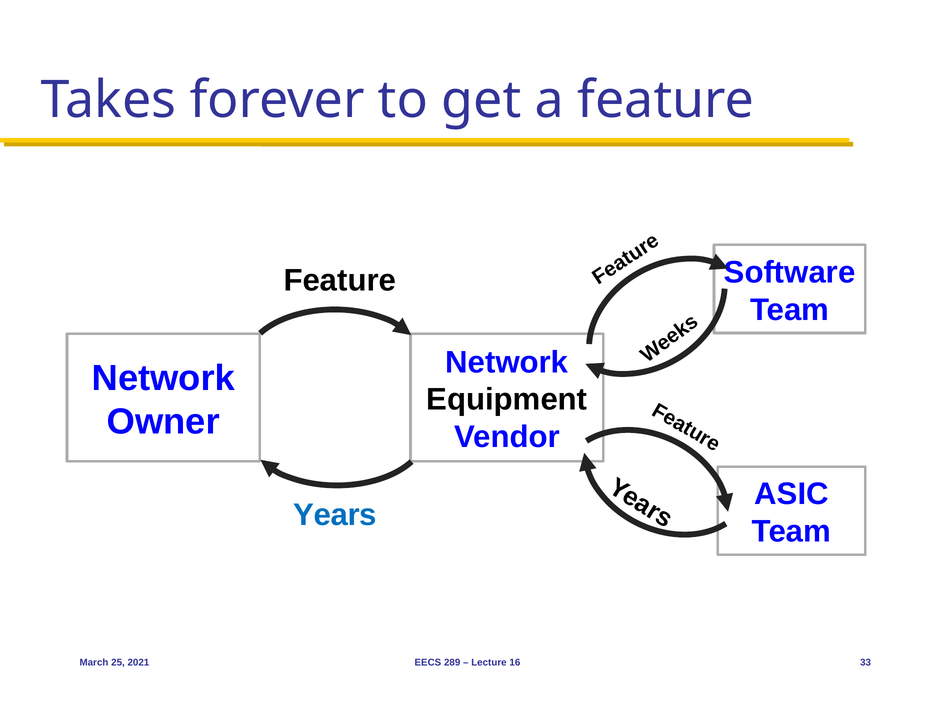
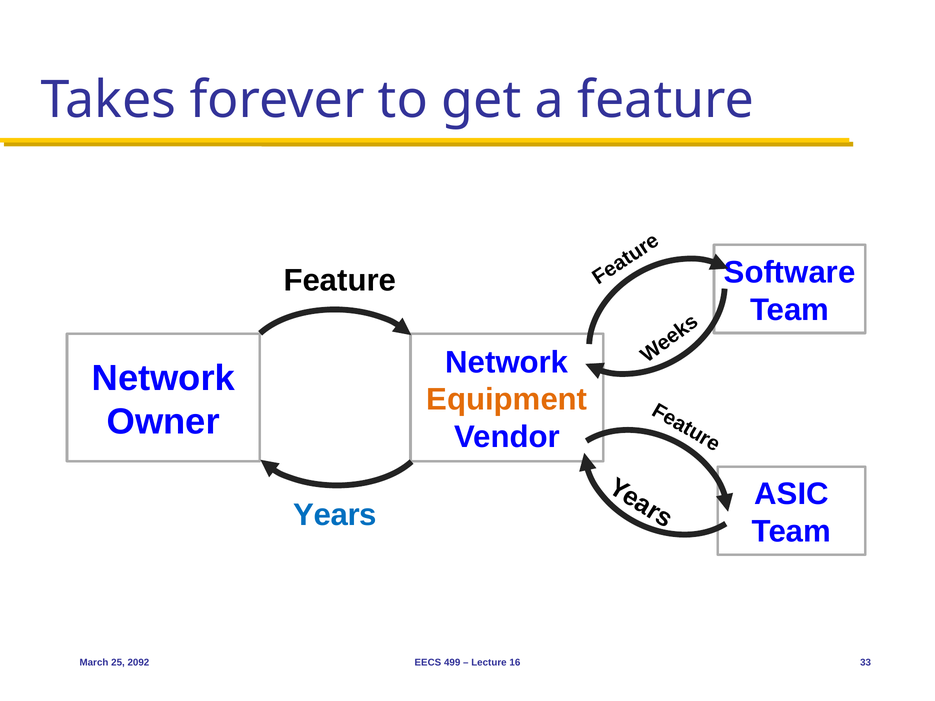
Equipment colour: black -> orange (507, 400)
2021: 2021 -> 2092 (138, 663)
289: 289 -> 499 (452, 663)
